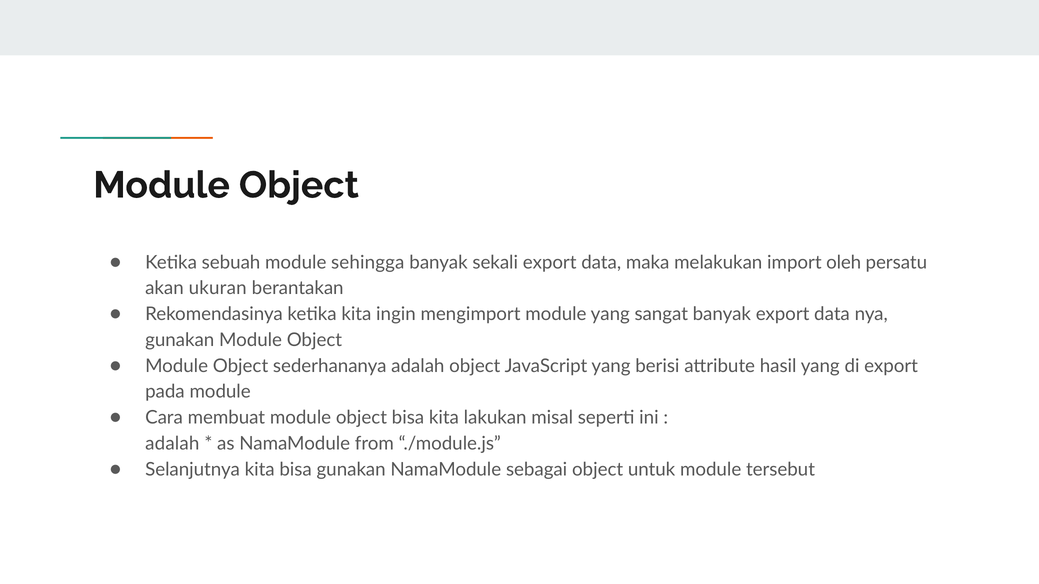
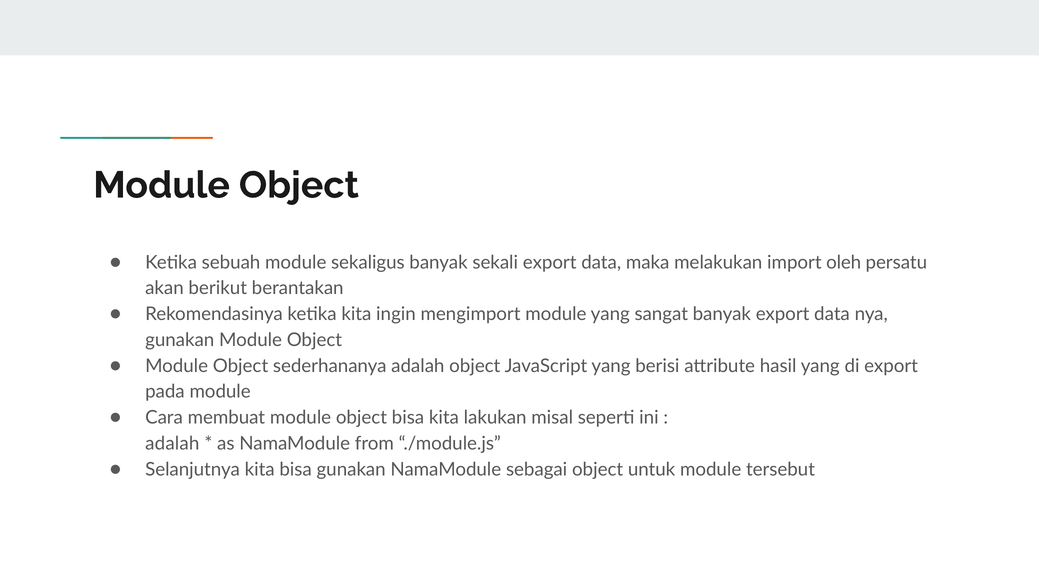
sehingga: sehingga -> sekaligus (368, 263)
ukuran: ukuran -> berikut (218, 288)
